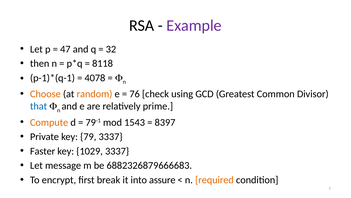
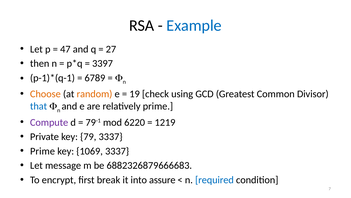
Example colour: purple -> blue (194, 25)
32: 32 -> 27 (111, 49)
8118: 8118 -> 3397 (103, 63)
4078: 4078 -> 6789 (95, 78)
76: 76 -> 19 (135, 94)
Compute colour: orange -> purple (49, 122)
1543: 1543 -> 6220 (135, 122)
8397: 8397 -> 1219 (165, 122)
Faster: Faster -> Prime (43, 151)
1029: 1029 -> 1069 (90, 151)
required colour: orange -> blue (214, 179)
